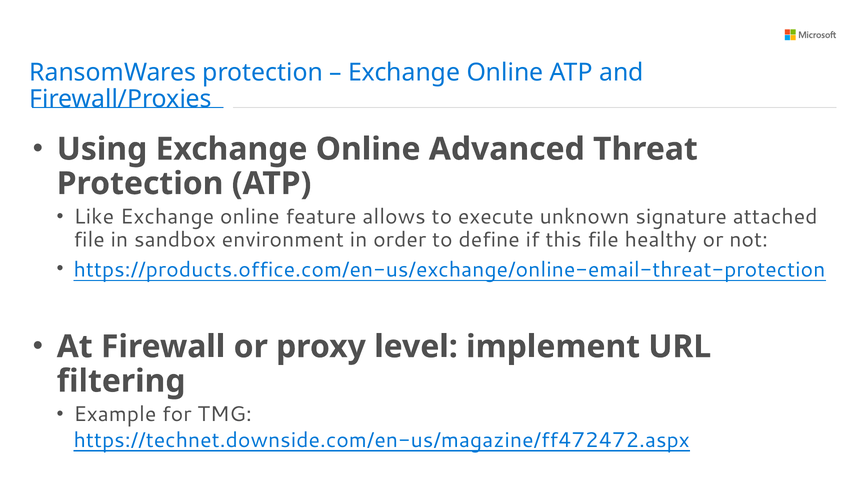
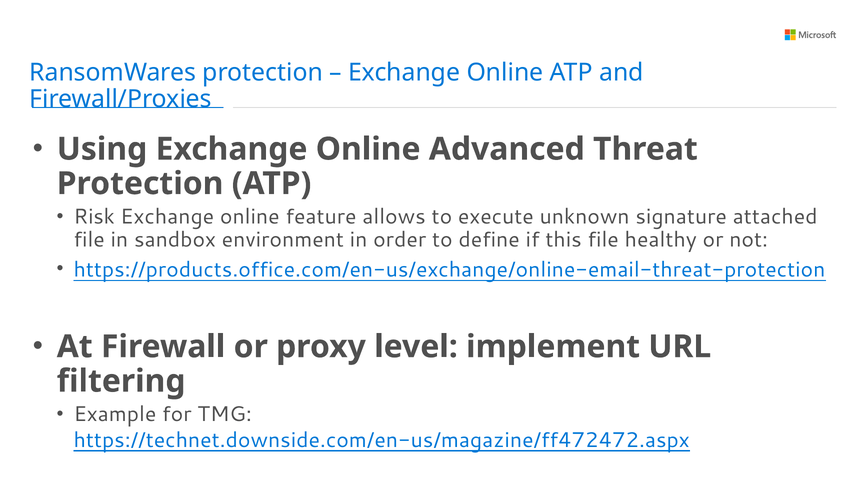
Like: Like -> Risk (94, 217)
